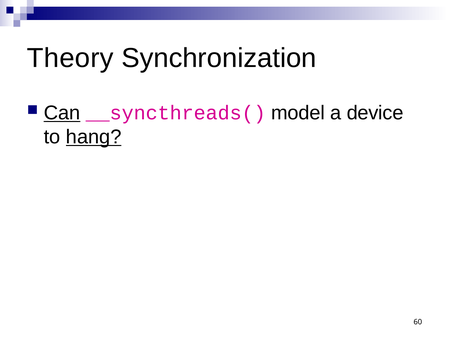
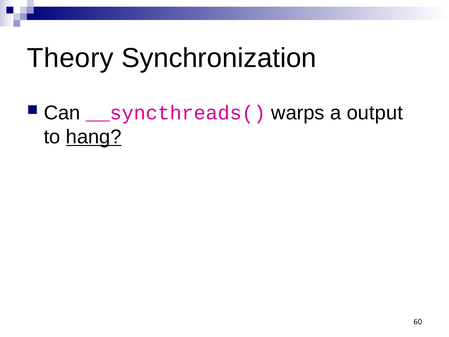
Can underline: present -> none (62, 113)
model: model -> warps (298, 113)
device: device -> output (375, 113)
